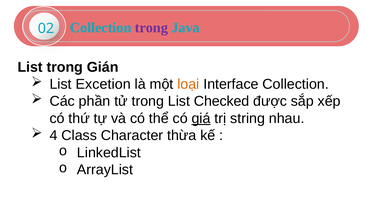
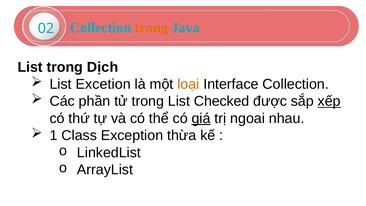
trong colour: purple -> orange (151, 28)
Gián: Gián -> Dịch (103, 67)
xếp underline: none -> present (329, 101)
string: string -> ngoai (248, 118)
4: 4 -> 1 (53, 135)
Character: Character -> Exception (132, 135)
